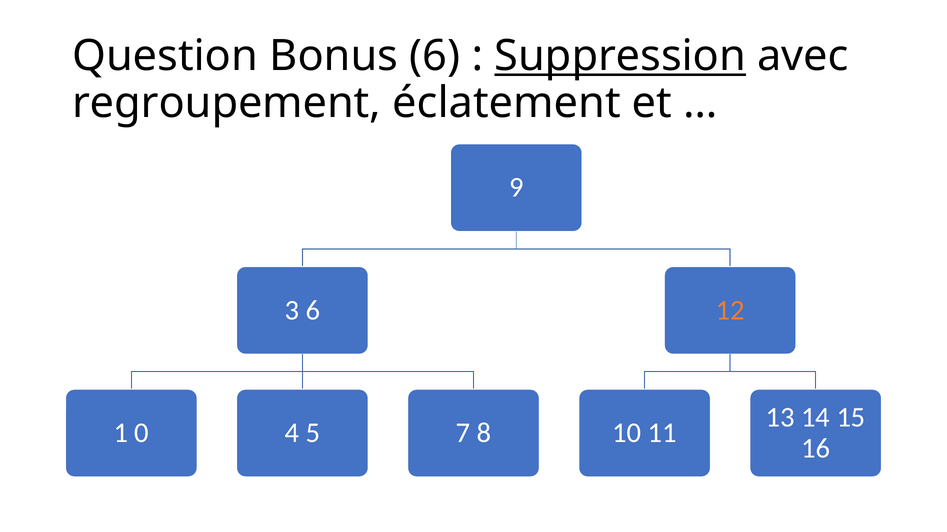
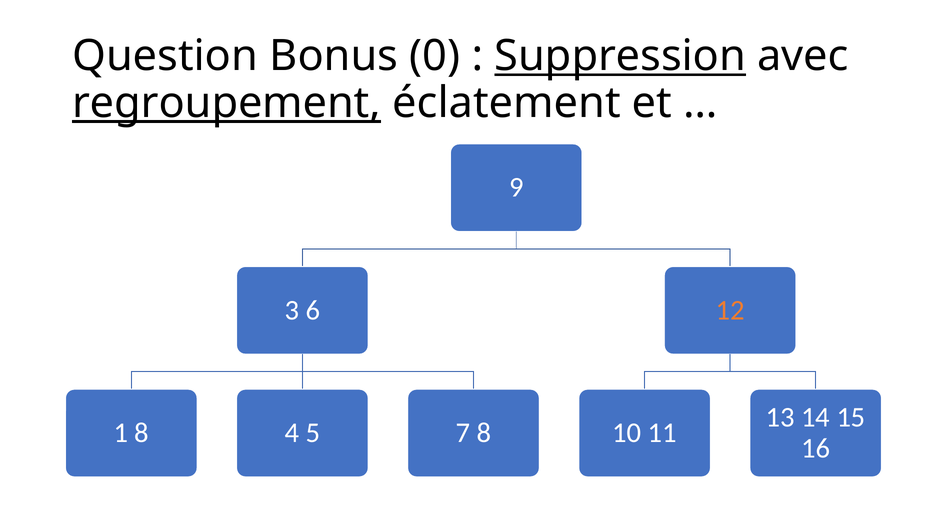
Bonus 6: 6 -> 0 (435, 56)
regroupement underline: none -> present (227, 103)
0: 0 -> 8 (142, 433)
